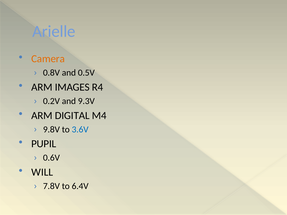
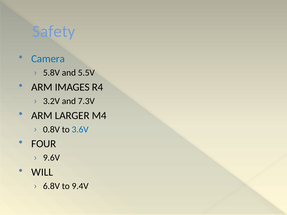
Arielle: Arielle -> Safety (54, 32)
Camera colour: orange -> blue (48, 59)
0.8V: 0.8V -> 5.8V (51, 73)
0.5V: 0.5V -> 5.5V (86, 73)
0.2V: 0.2V -> 3.2V (51, 101)
9.3V: 9.3V -> 7.3V (86, 101)
DIGITAL: DIGITAL -> LARGER (72, 116)
9.8V: 9.8V -> 0.8V (51, 130)
PUPIL: PUPIL -> FOUR (44, 144)
0.6V: 0.6V -> 9.6V (51, 158)
7.8V: 7.8V -> 6.8V (51, 186)
6.4V: 6.4V -> 9.4V (80, 186)
